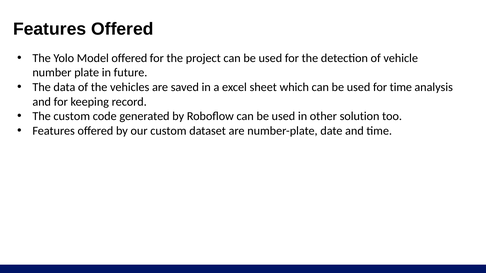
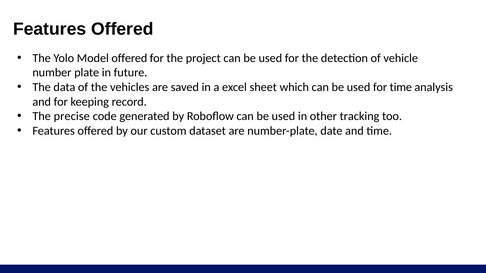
The custom: custom -> precise (72, 116)
solution: solution -> tracking (360, 116)
